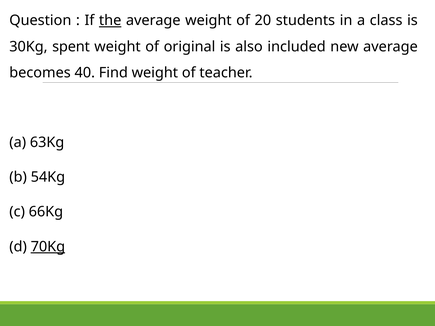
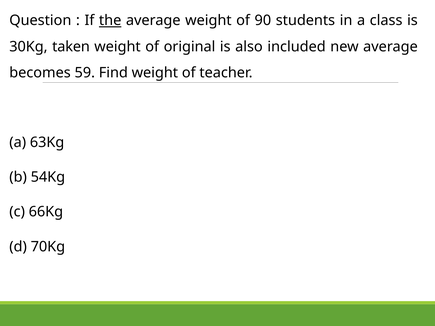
20: 20 -> 90 (263, 21)
spent: spent -> taken (71, 47)
40: 40 -> 59 (85, 73)
70Kg underline: present -> none (48, 247)
